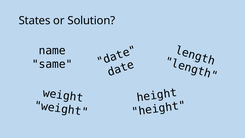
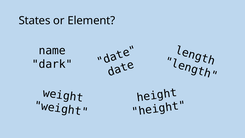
Solution: Solution -> Element (91, 21)
same: same -> dark (52, 64)
